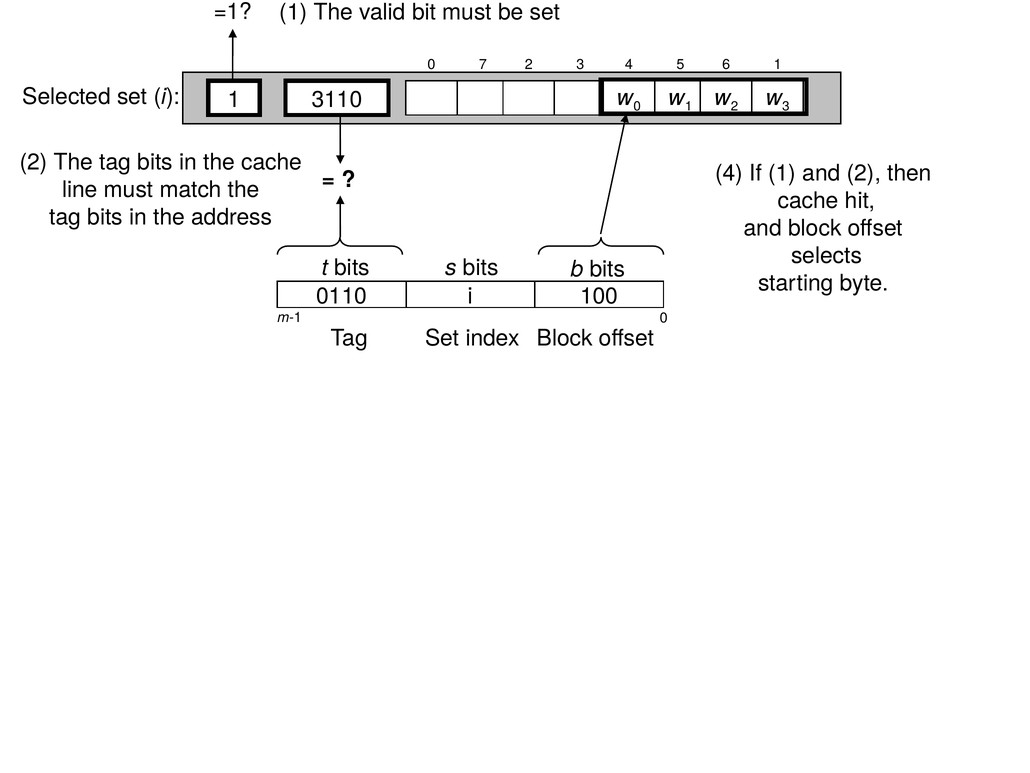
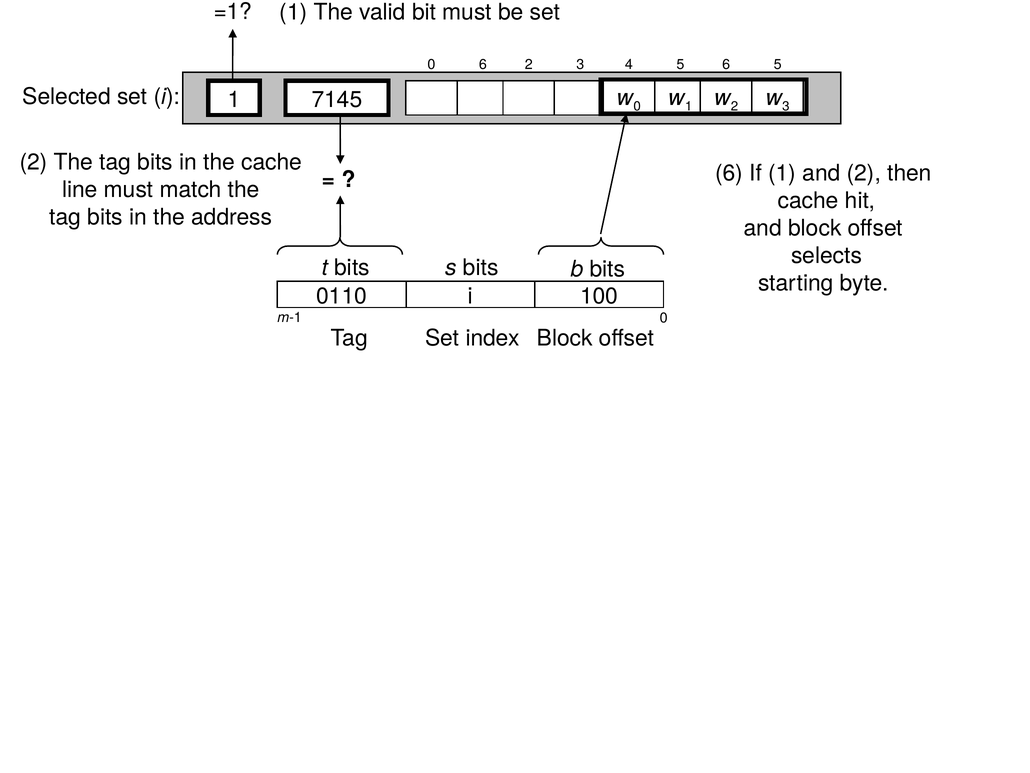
0 7: 7 -> 6 (483, 64)
2 1: 1 -> 5 (778, 64)
3110: 3110 -> 7145 (337, 99)
4: 4 -> 6 (729, 173)
